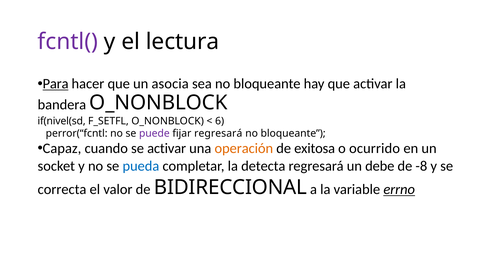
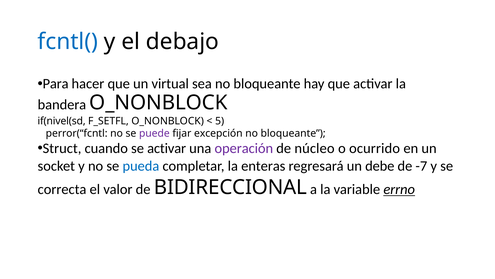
fcntl( colour: purple -> blue (68, 42)
lectura: lectura -> debajo (182, 42)
Para underline: present -> none (56, 84)
asocia: asocia -> virtual (170, 84)
6: 6 -> 5 (220, 121)
fijar regresará: regresará -> excepción (218, 133)
Capaz: Capaz -> Struct (62, 148)
operación colour: orange -> purple (244, 148)
exitosa: exitosa -> núcleo (315, 148)
detecta: detecta -> enteras (263, 166)
-8: -8 -> -7 (421, 166)
